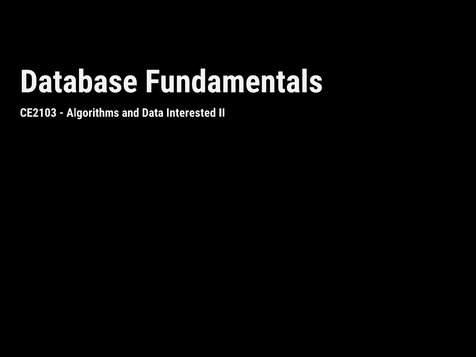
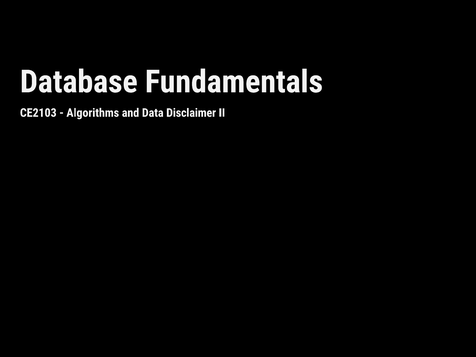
Interested: Interested -> Disclaimer (191, 113)
